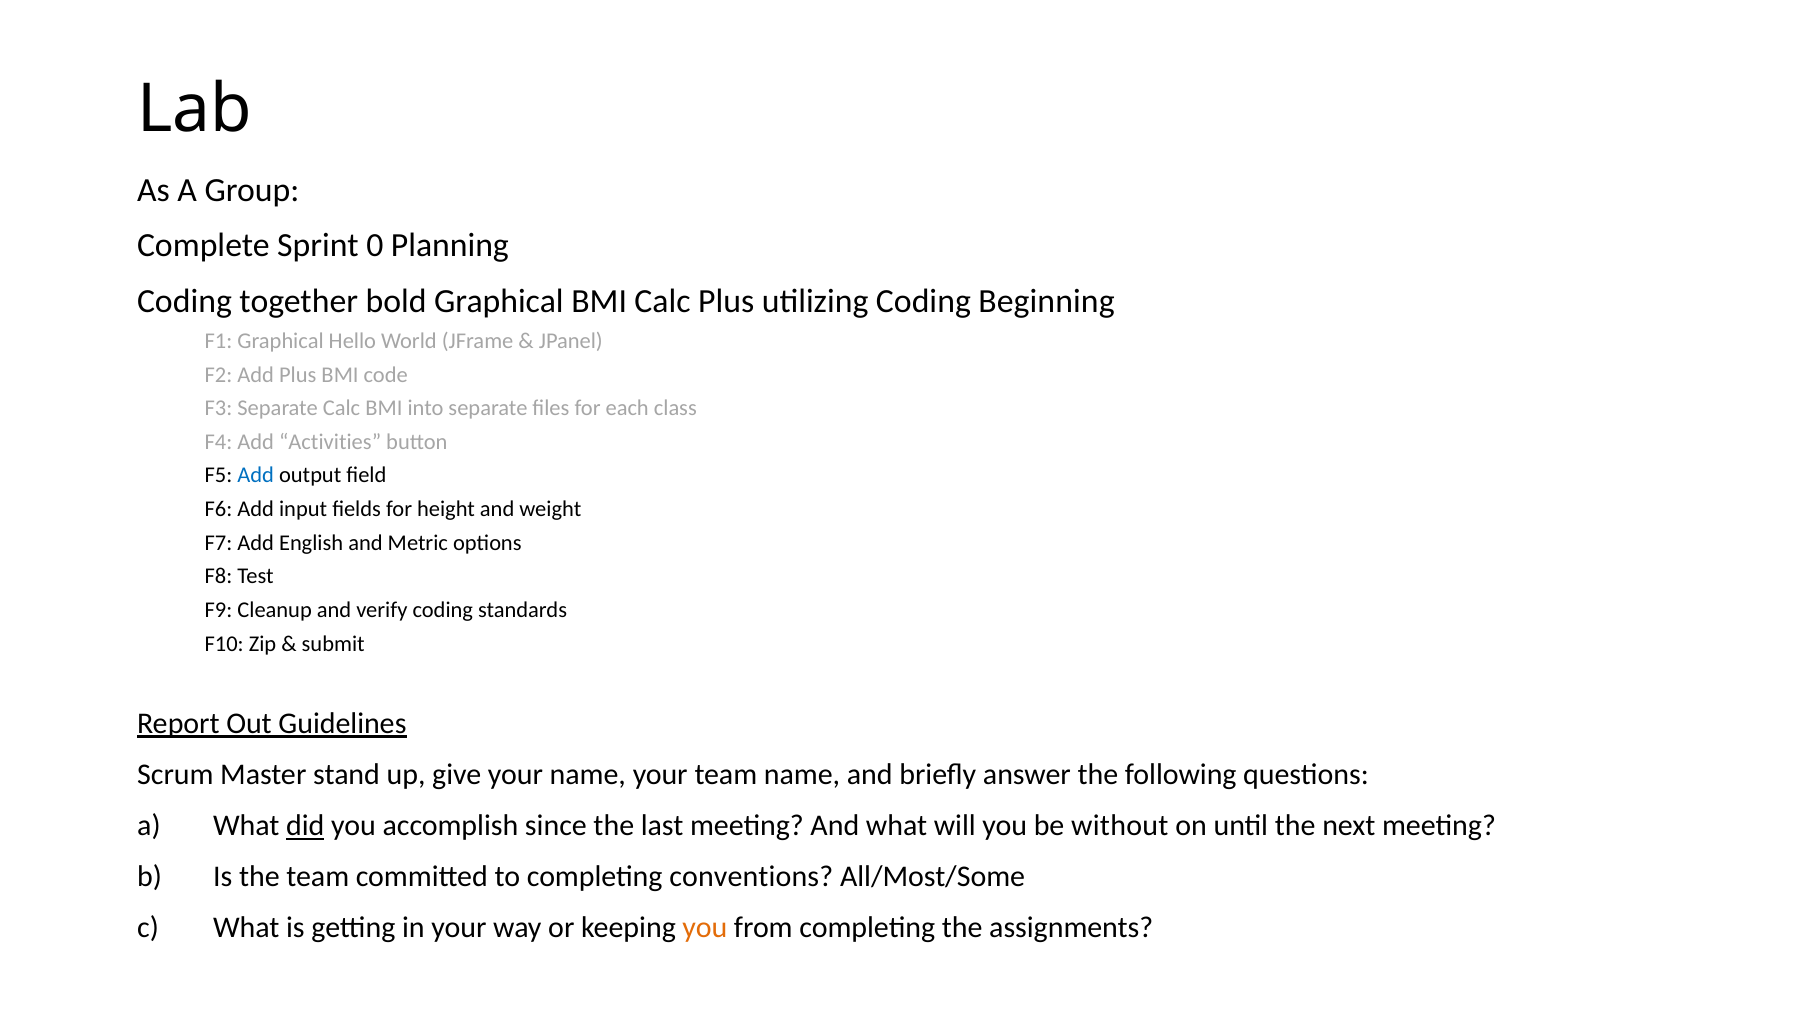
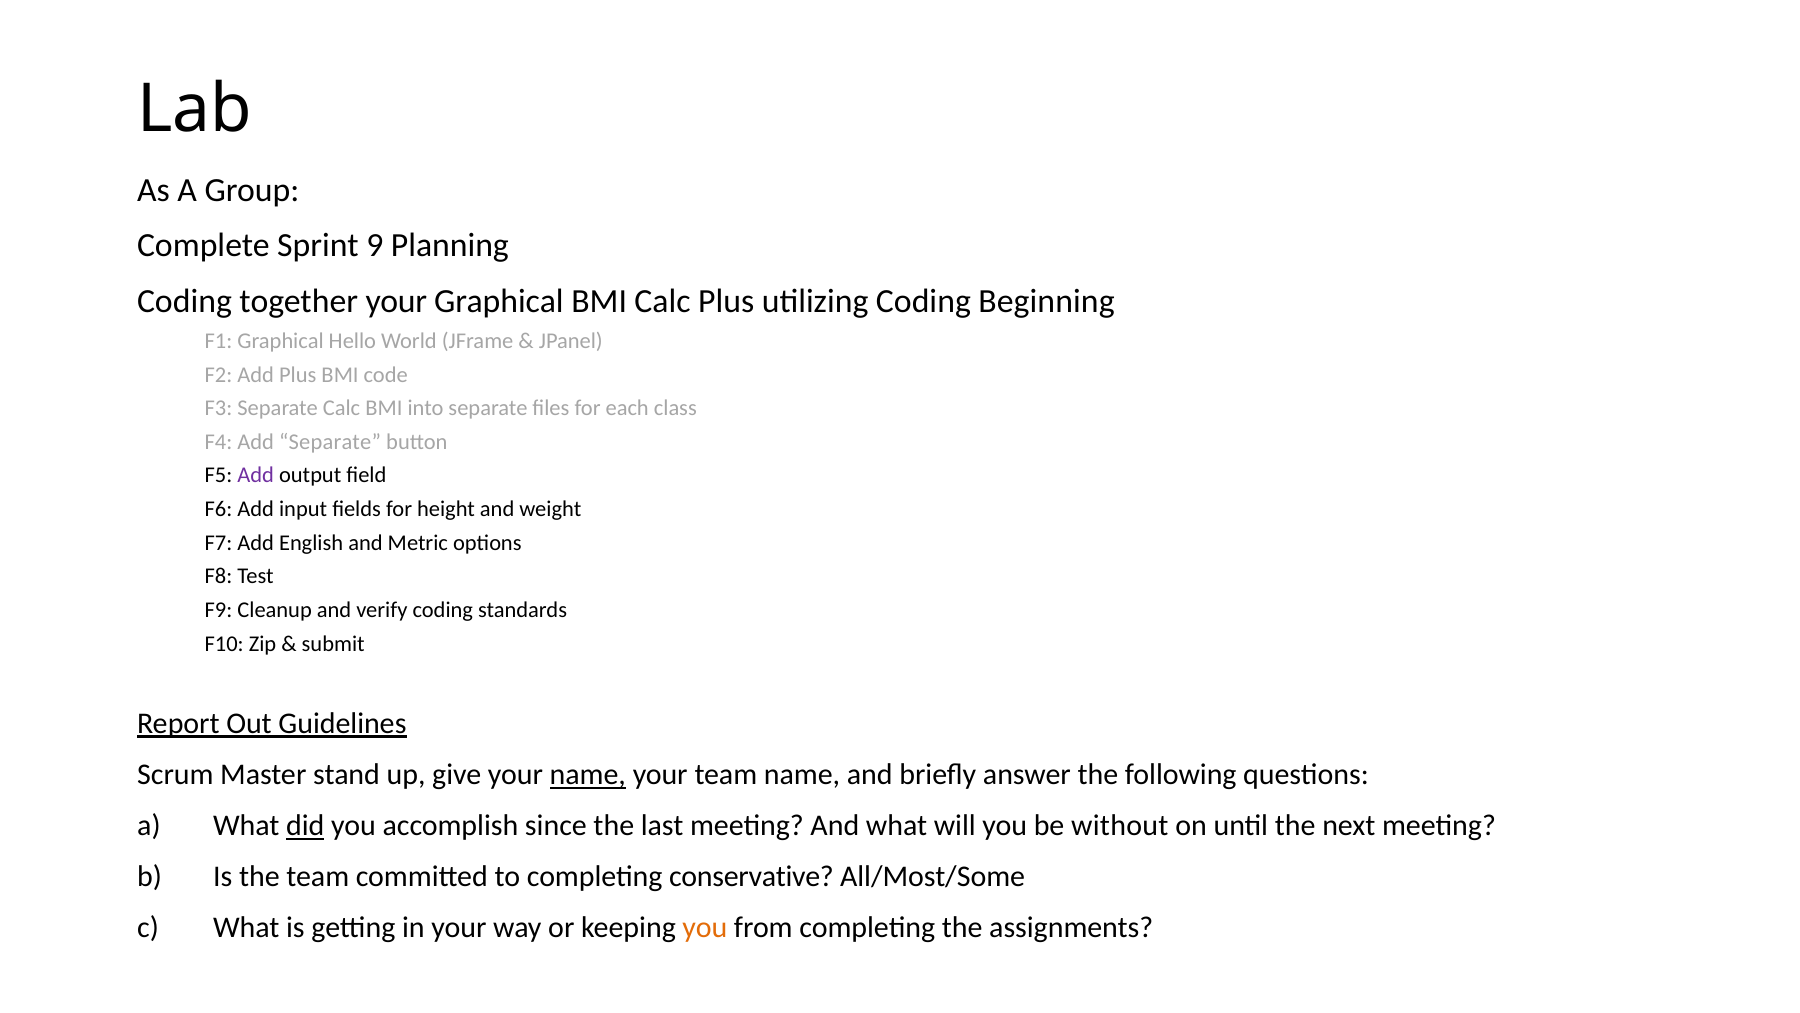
0: 0 -> 9 (375, 246)
together bold: bold -> your (396, 301)
Add Activities: Activities -> Separate (330, 442)
Add colour: blue -> purple (256, 475)
name underline: none -> present (588, 774)
conventions: conventions -> conservative (751, 877)
